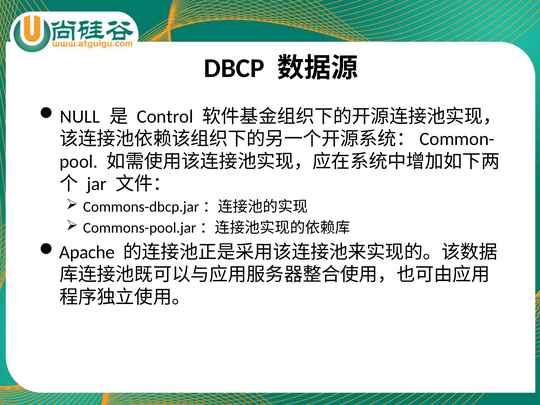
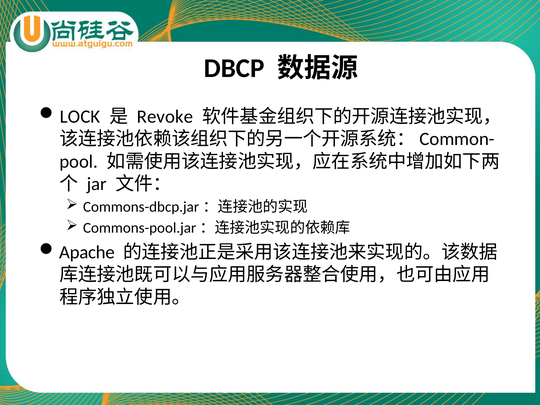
NULL: NULL -> LOCK (80, 117)
Control: Control -> Revoke (165, 117)
